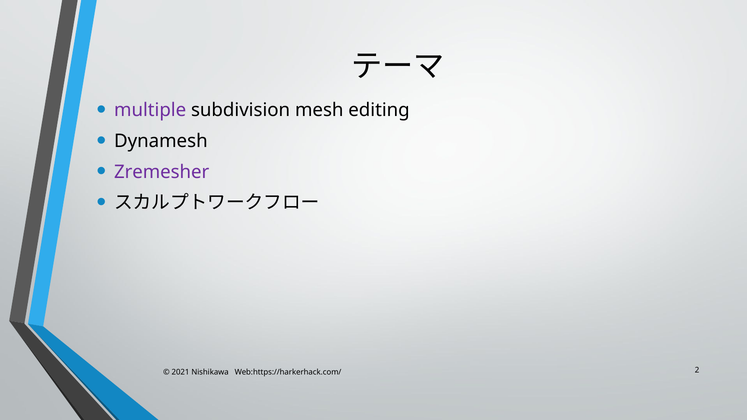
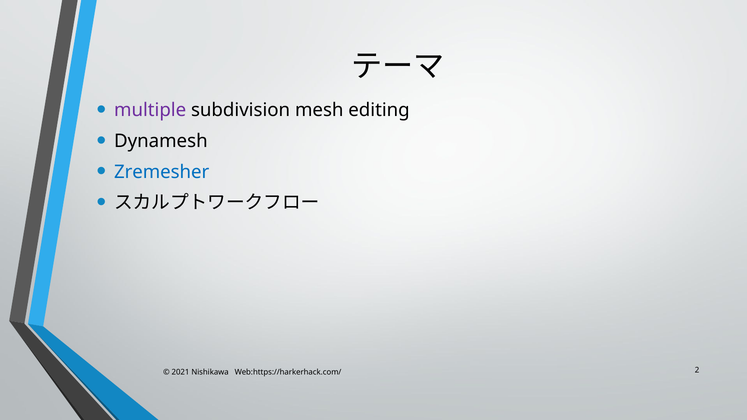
Zremesher colour: purple -> blue (162, 172)
